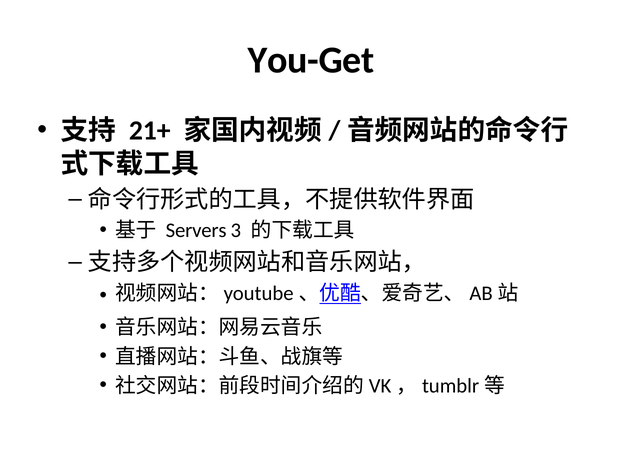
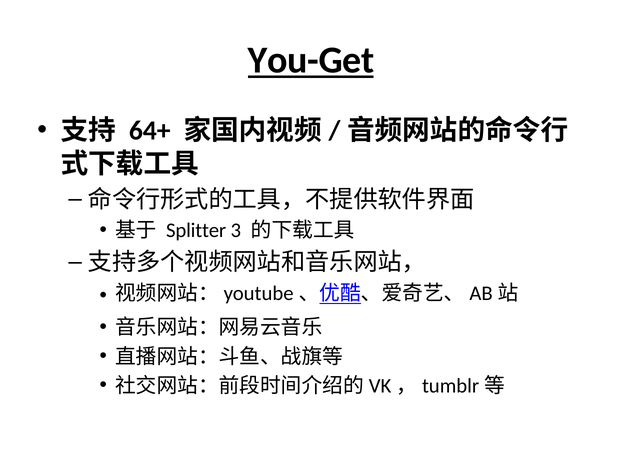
You-Get underline: none -> present (311, 60)
21+: 21+ -> 64+ (150, 131)
Servers: Servers -> Splitter (196, 230)
